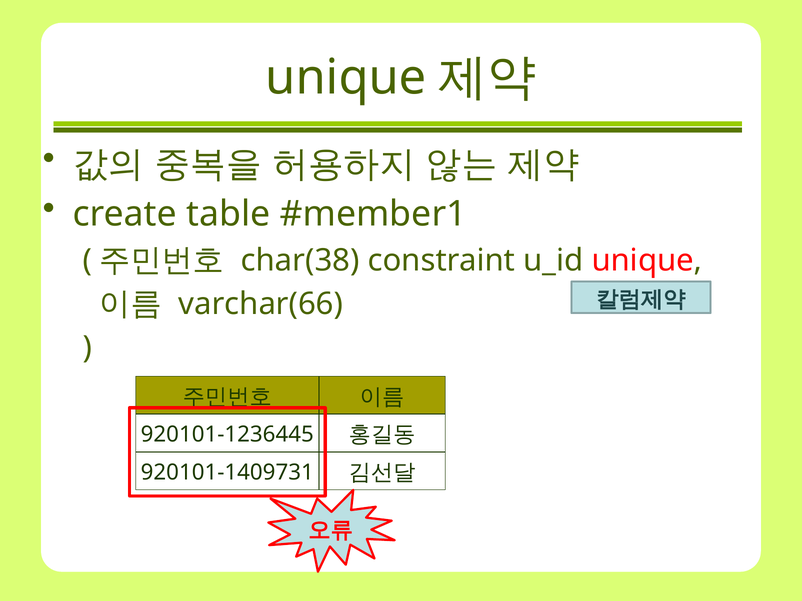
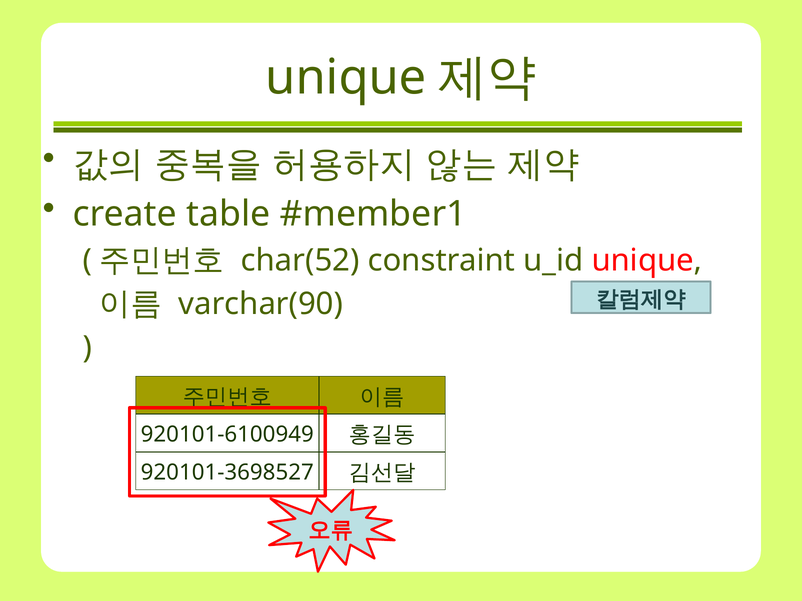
char(38: char(38 -> char(52 (300, 260)
varchar(66: varchar(66 -> varchar(90 (261, 304)
920101-1236445: 920101-1236445 -> 920101-6100949 (227, 435)
920101-1409731: 920101-1409731 -> 920101-3698527 (227, 473)
